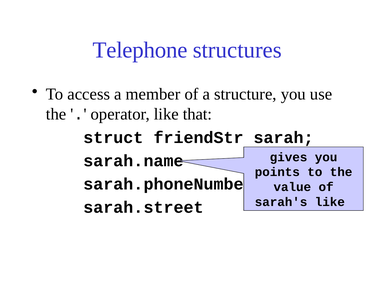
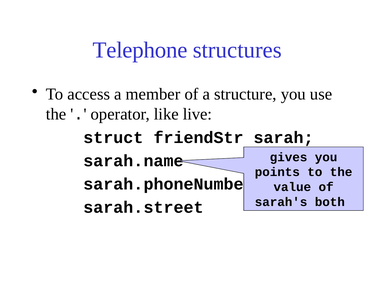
that: that -> live (197, 114)
sarah's like: like -> both (330, 202)
